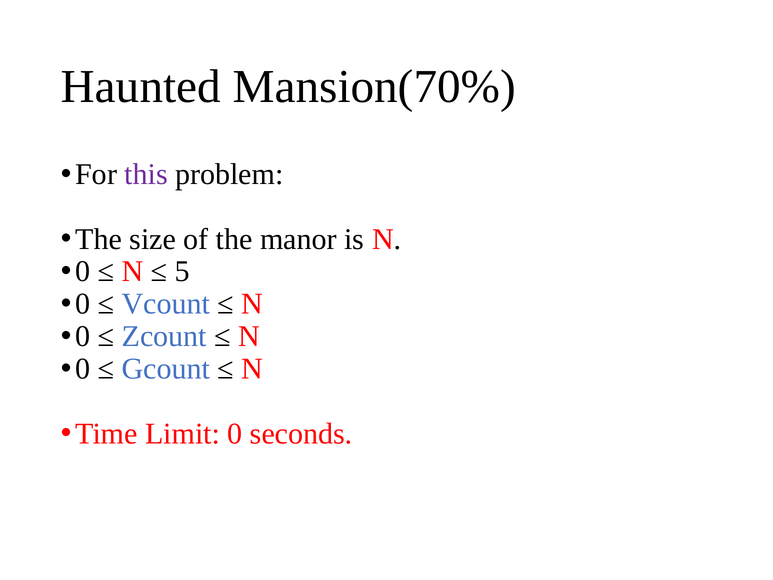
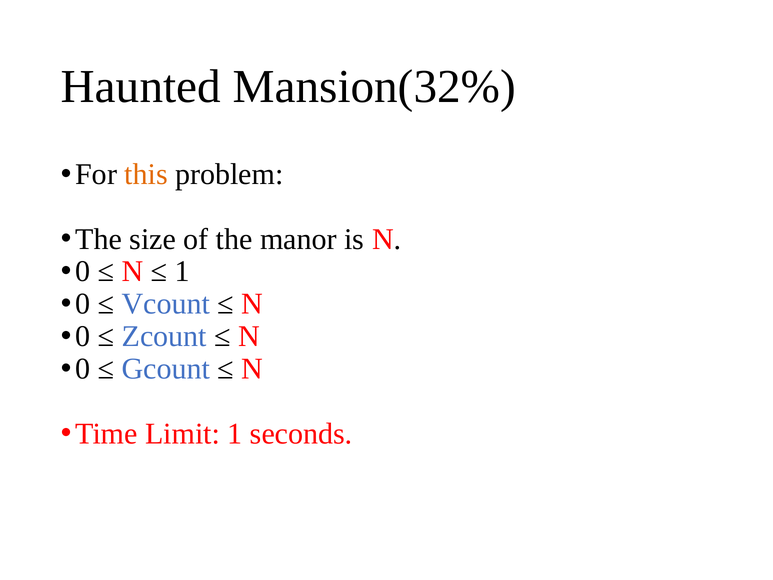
Mansion(70%: Mansion(70% -> Mansion(32% (374, 87)
this colour: purple -> orange (146, 174)
5: 5 -> 1 (182, 271)
Limit 0: 0 -> 1 (235, 433)
